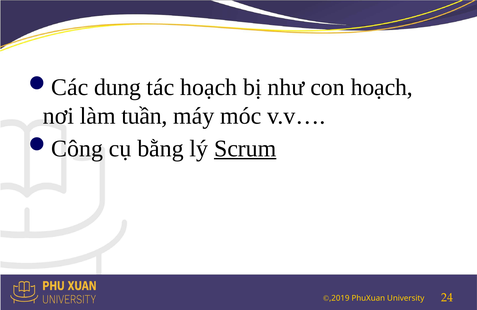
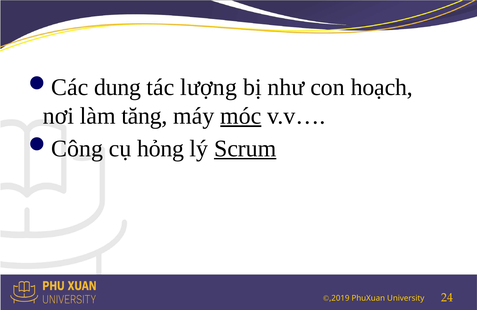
tác hoạch: hoạch -> lượng (209, 87)
tuần: tuần -> tăng (145, 116)
móc underline: none -> present (241, 116)
bằng: bằng -> hỏng (161, 148)
